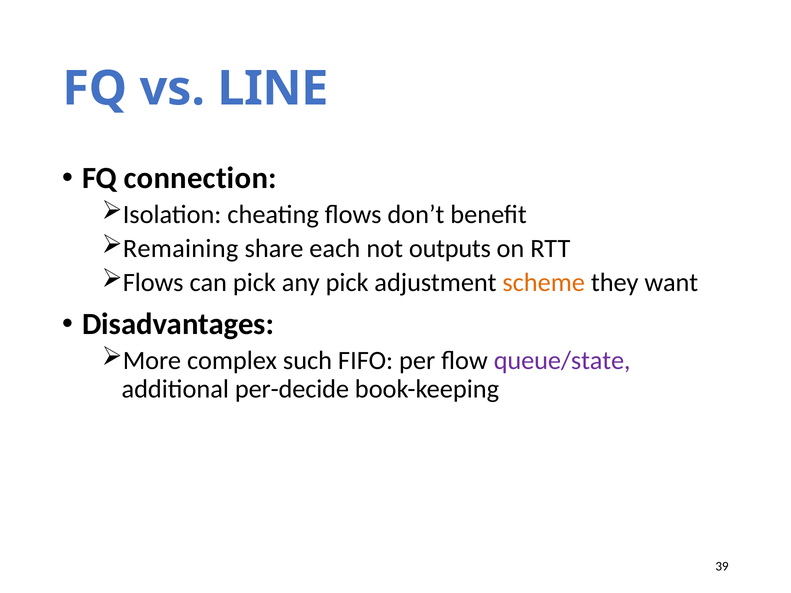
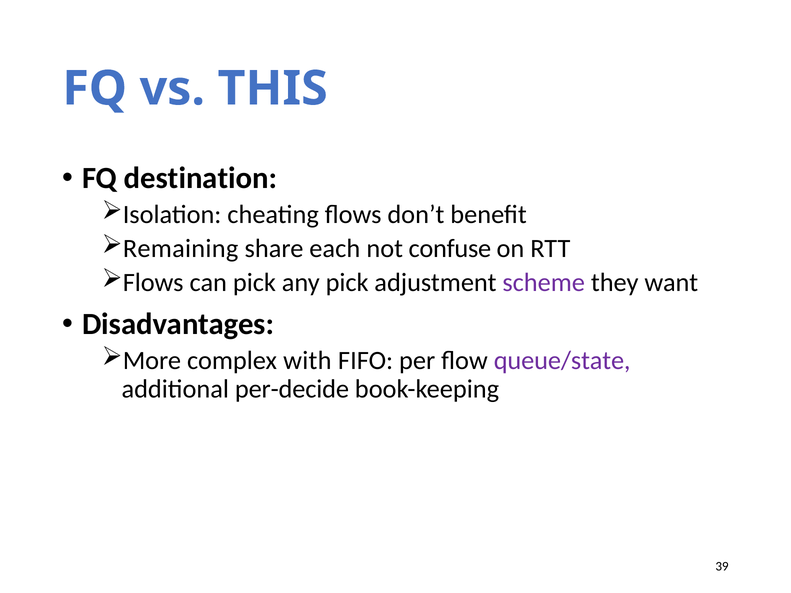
LINE: LINE -> THIS (273, 89)
connection: connection -> destination (200, 178)
outputs: outputs -> confuse (450, 249)
scheme colour: orange -> purple (544, 283)
such: such -> with (307, 361)
